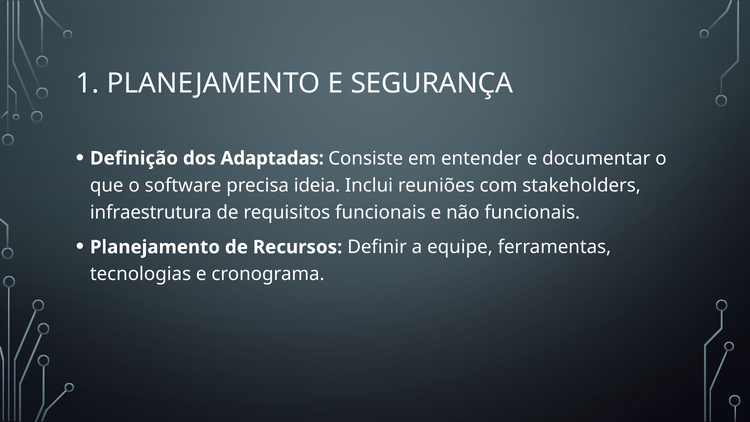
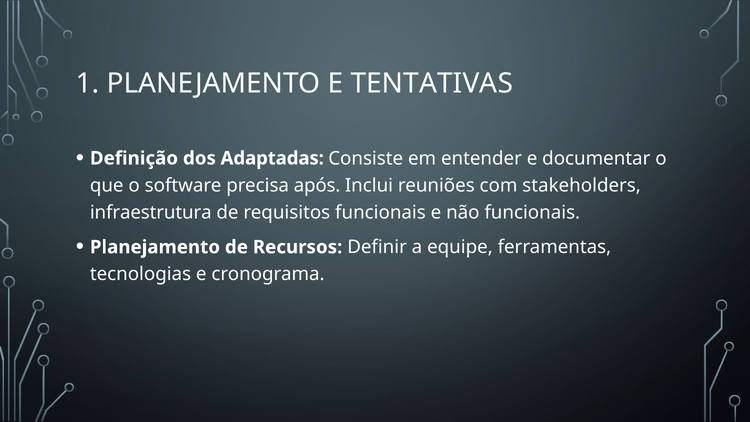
SEGURANÇA: SEGURANÇA -> TENTATIVAS (432, 83)
ideia: ideia -> após (317, 185)
